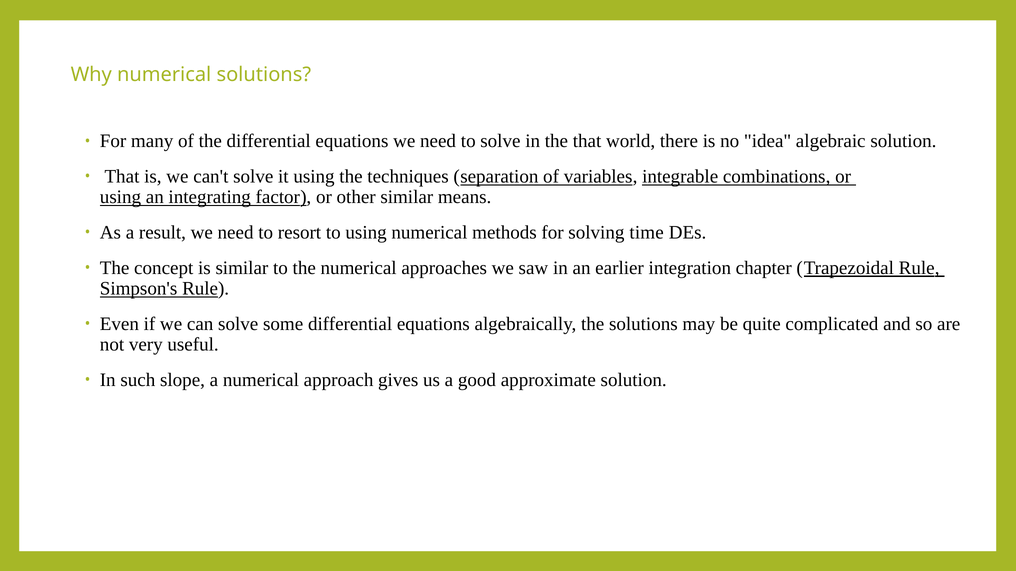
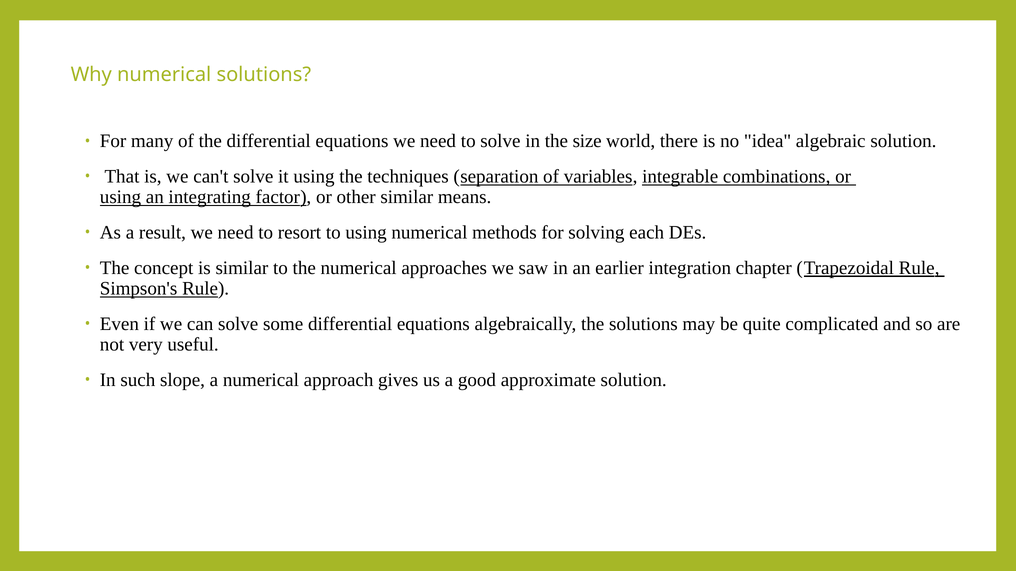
the that: that -> size (587, 141)
time: time -> each (647, 233)
